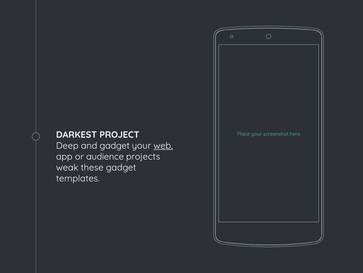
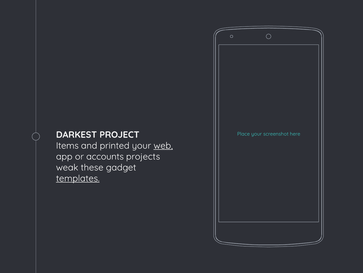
Deep: Deep -> Items (67, 145)
and gadget: gadget -> printed (115, 145)
audience: audience -> accounts (105, 156)
templates underline: none -> present (78, 178)
